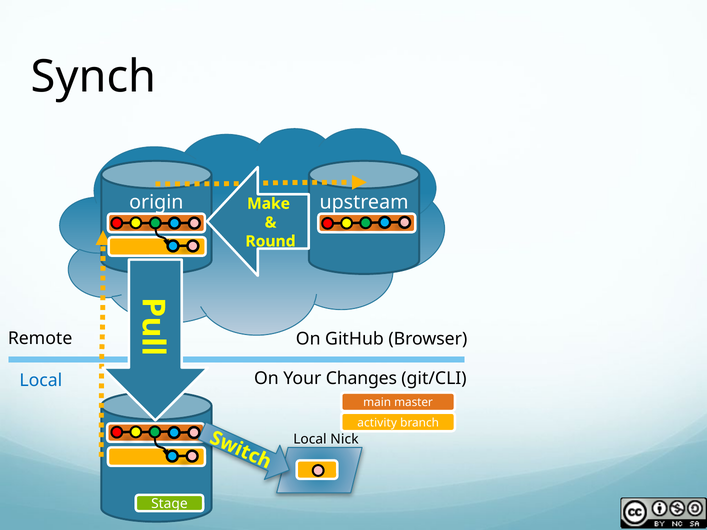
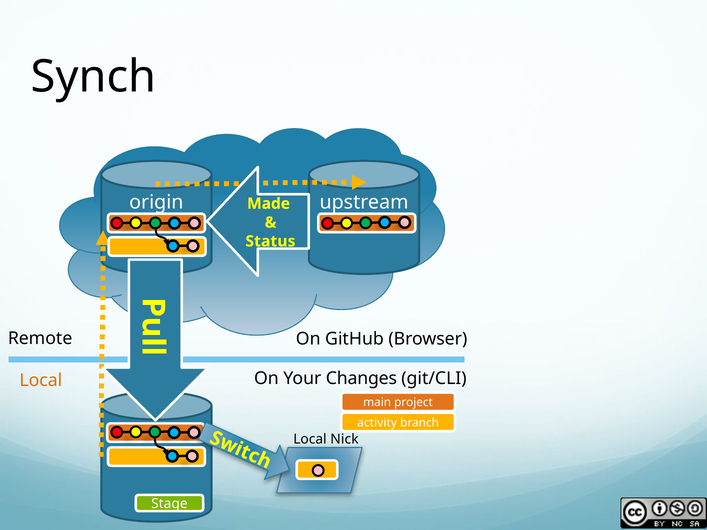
Make: Make -> Made (269, 204)
Round: Round -> Status (270, 241)
Local colour: blue -> orange (41, 381)
master: master -> project (413, 403)
